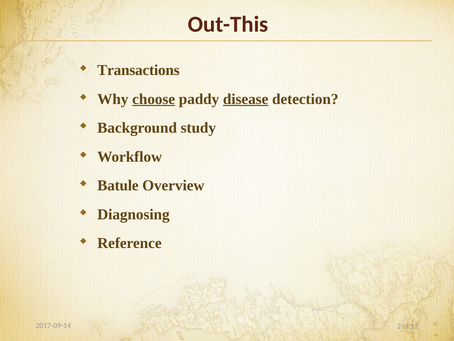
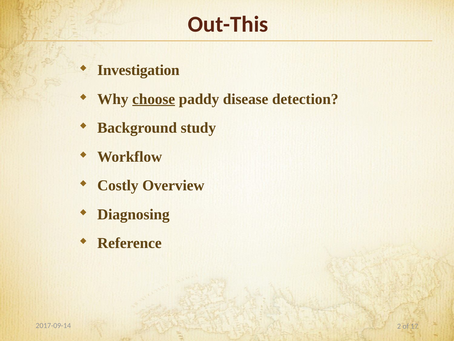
Transactions: Transactions -> Investigation (138, 70)
disease underline: present -> none (246, 99)
Batule: Batule -> Costly (118, 185)
